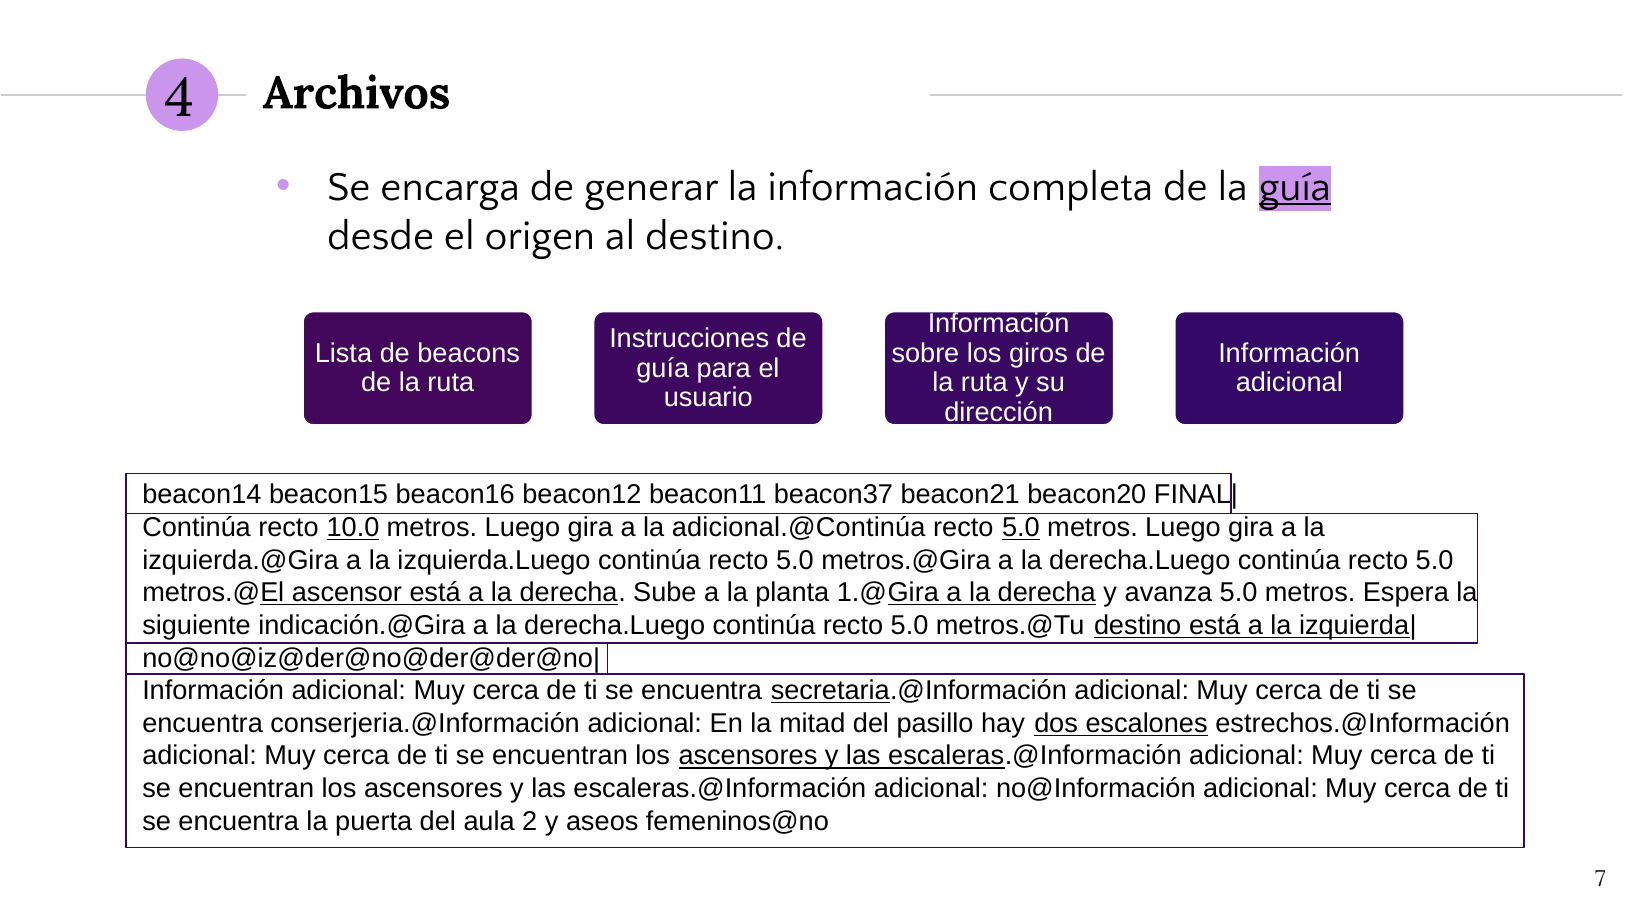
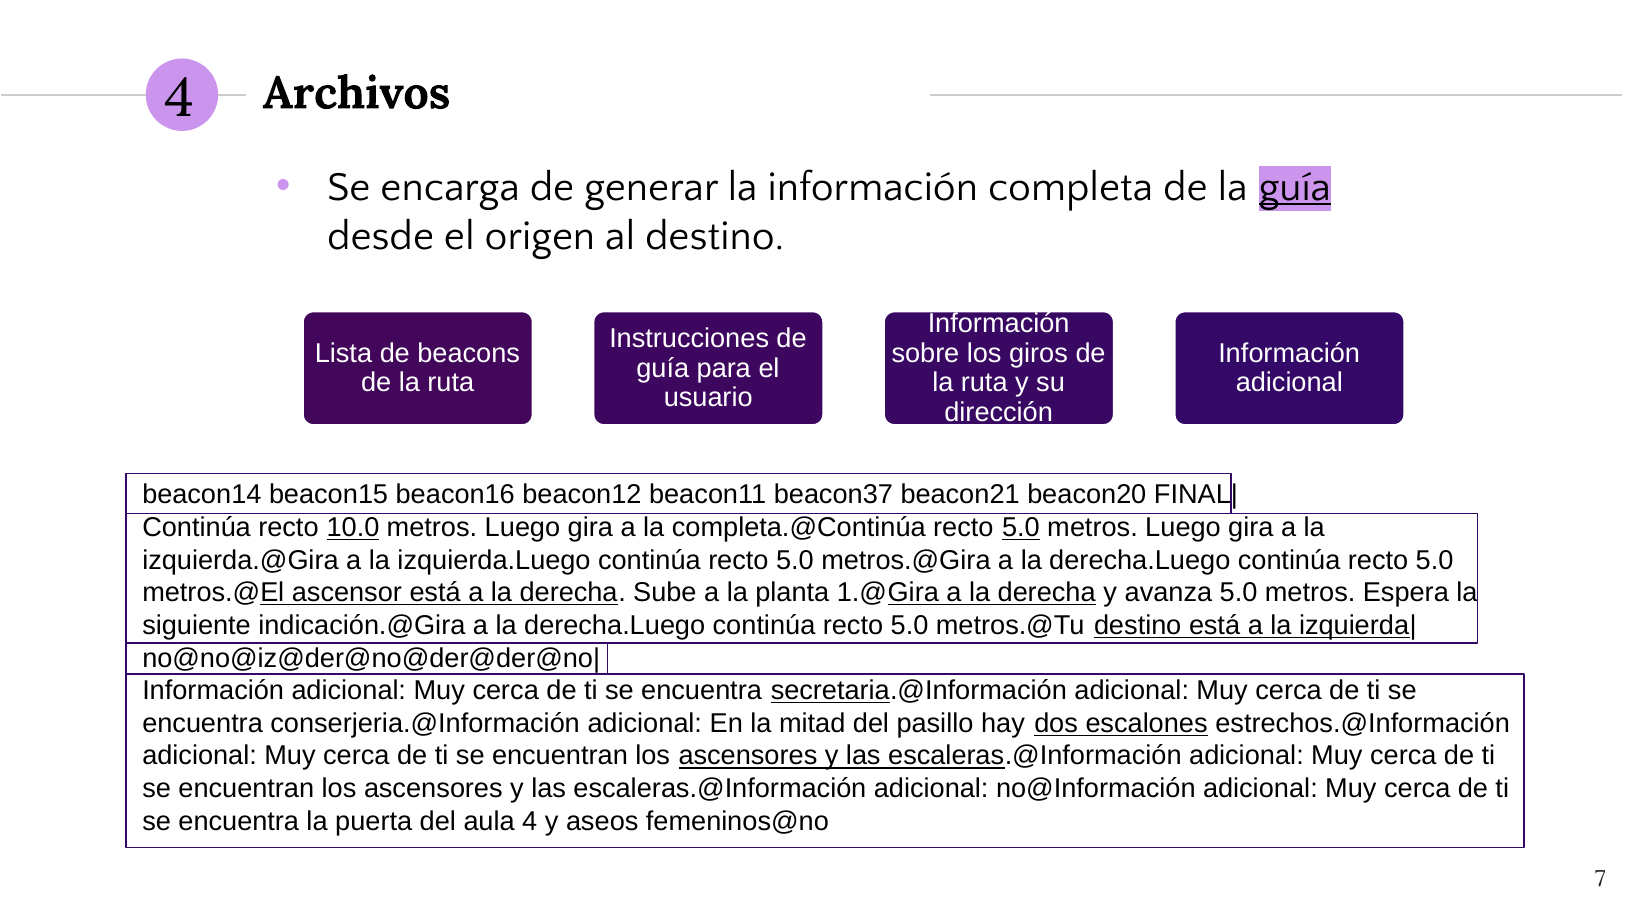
adicional.@Continúa: adicional.@Continúa -> completa.@Continúa (799, 527)
aula 2: 2 -> 4 (530, 821)
